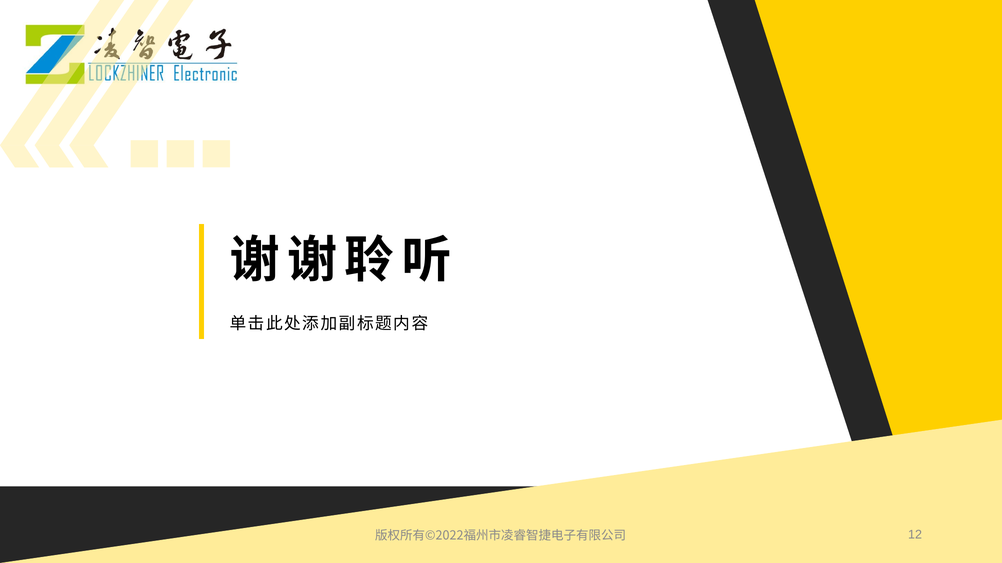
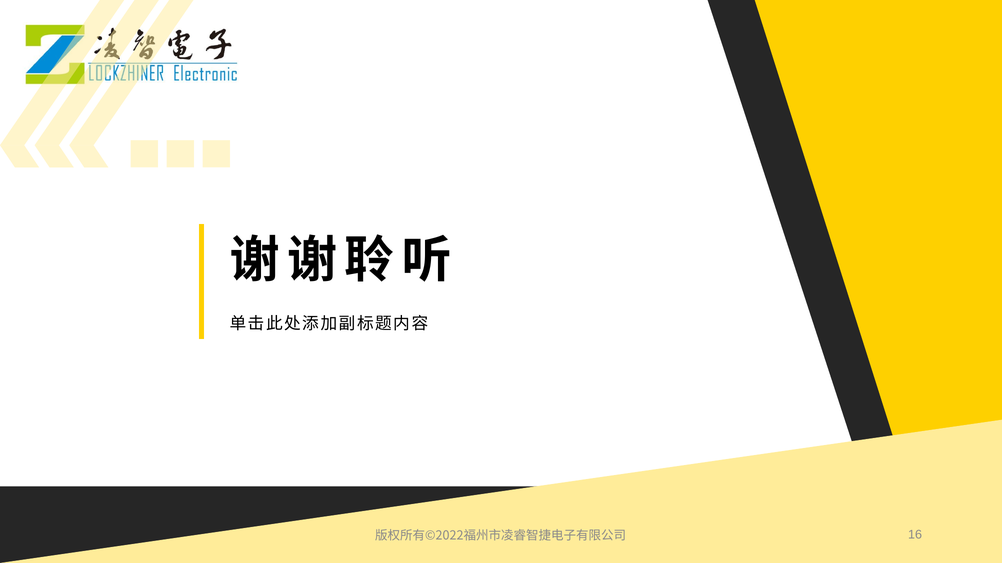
12: 12 -> 16 (915, 535)
